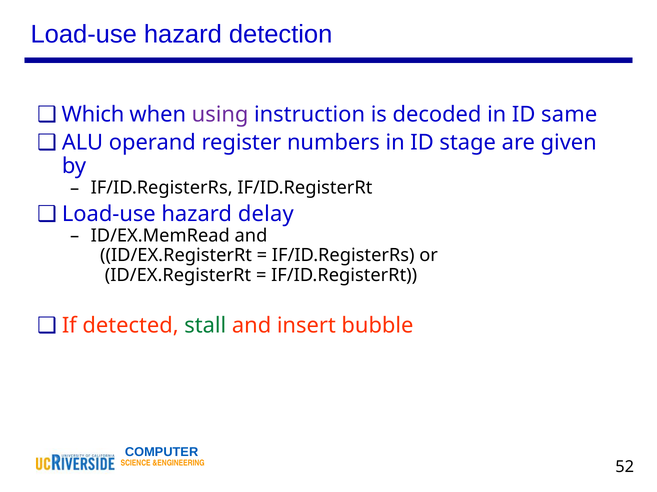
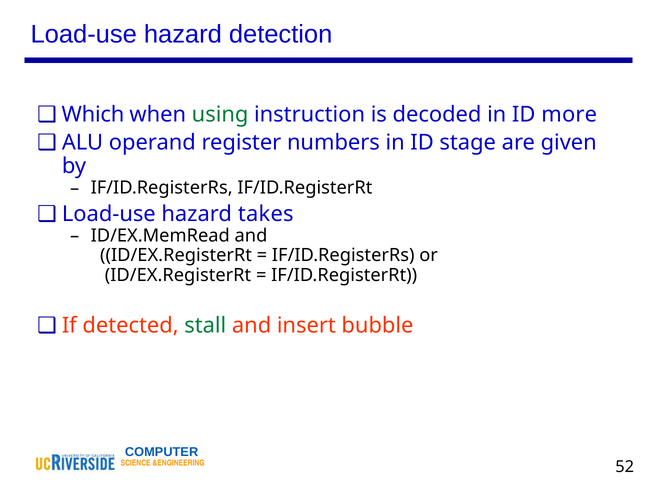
using colour: purple -> green (220, 115)
same: same -> more (569, 115)
delay: delay -> takes (266, 214)
